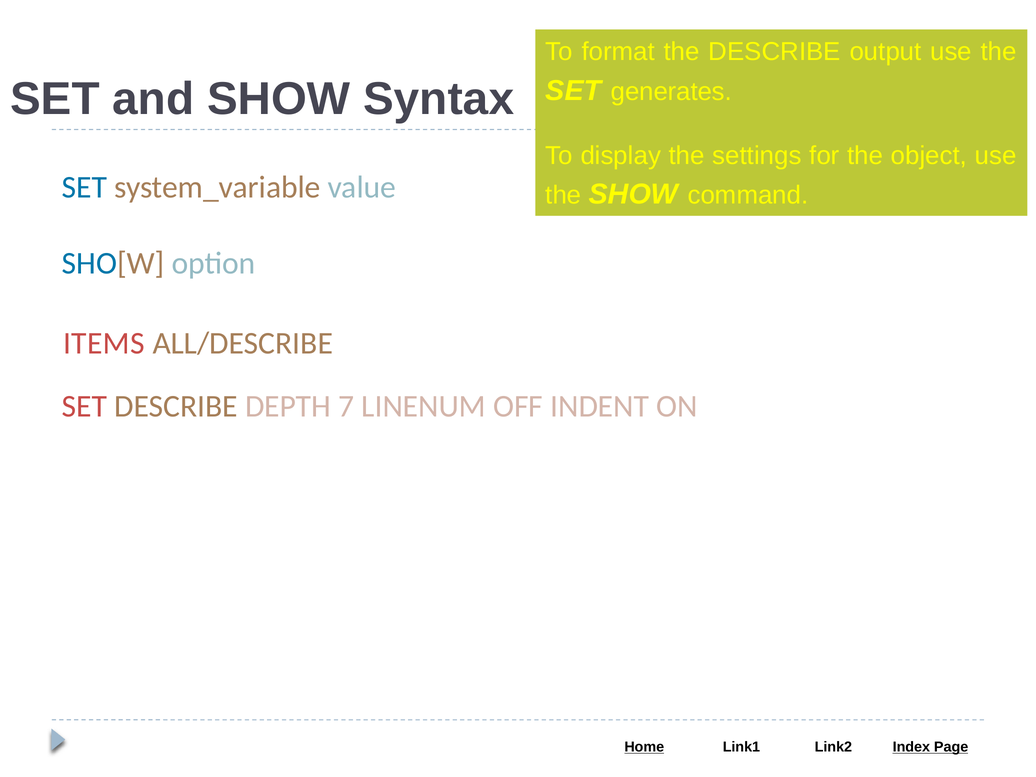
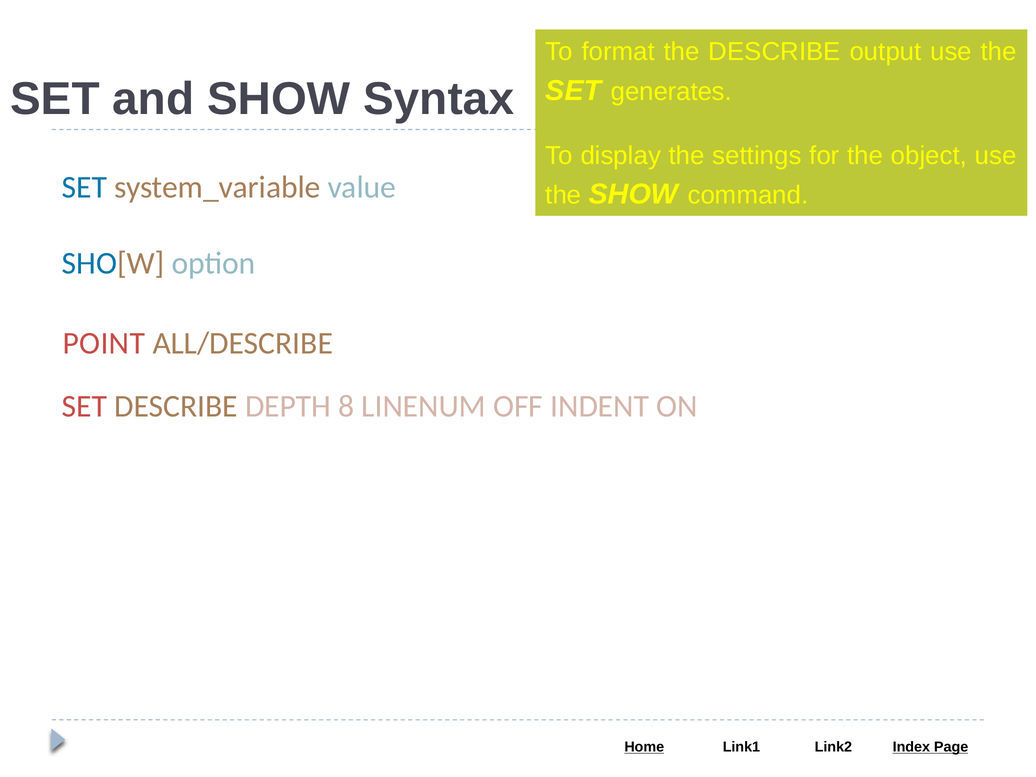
ITEMS: ITEMS -> POINT (104, 343)
7: 7 -> 8 (346, 406)
